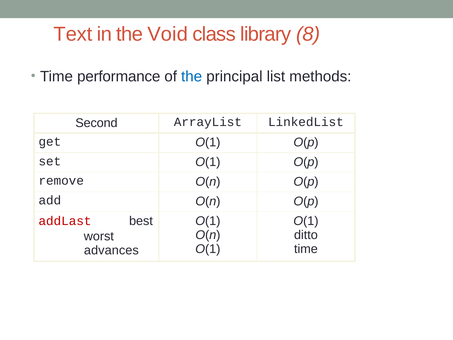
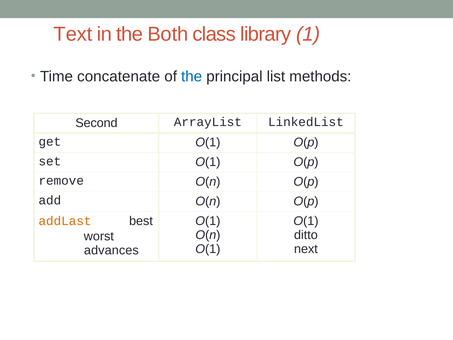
Void: Void -> Both (168, 34)
8: 8 -> 1 (308, 34)
performance: performance -> concatenate (119, 77)
addLast colour: red -> orange (65, 221)
time: time -> next (306, 249)
